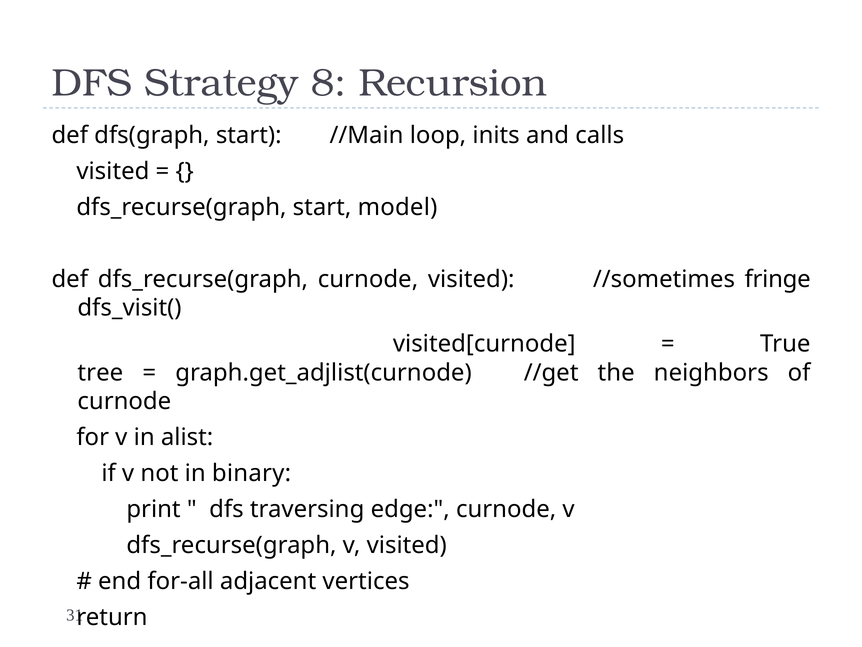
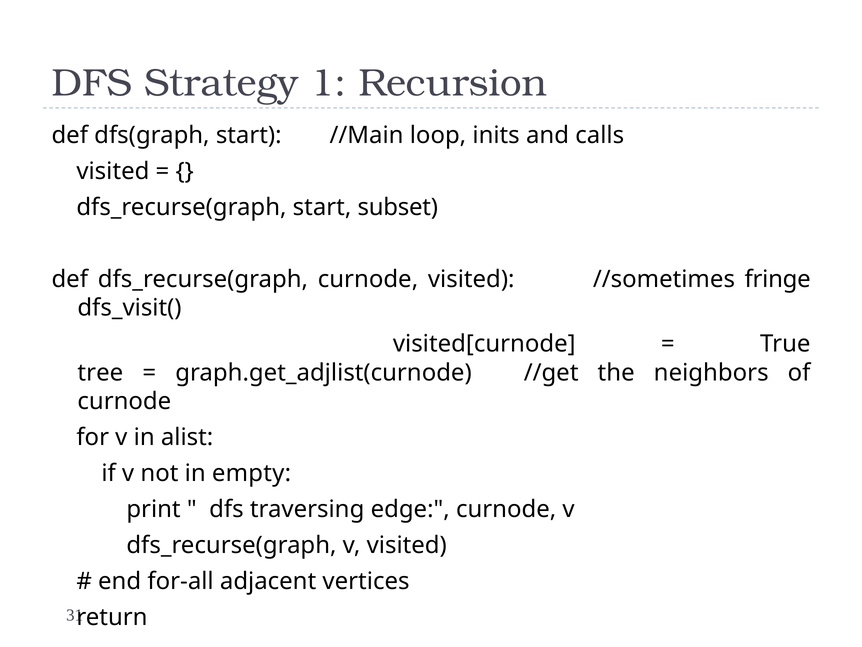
8: 8 -> 1 (329, 83)
model: model -> subset (398, 207)
binary: binary -> empty (252, 473)
